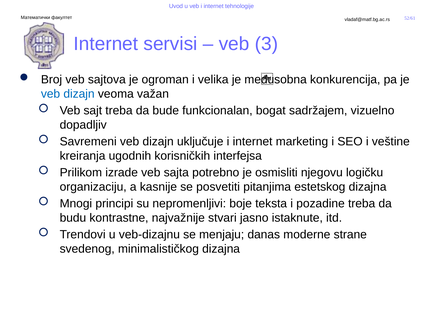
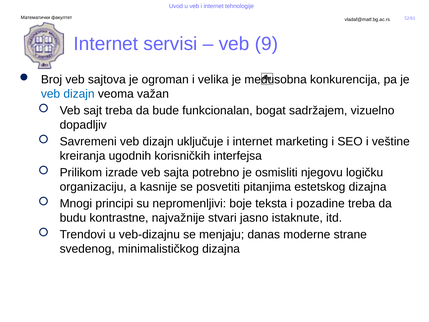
3: 3 -> 9 (266, 44)
